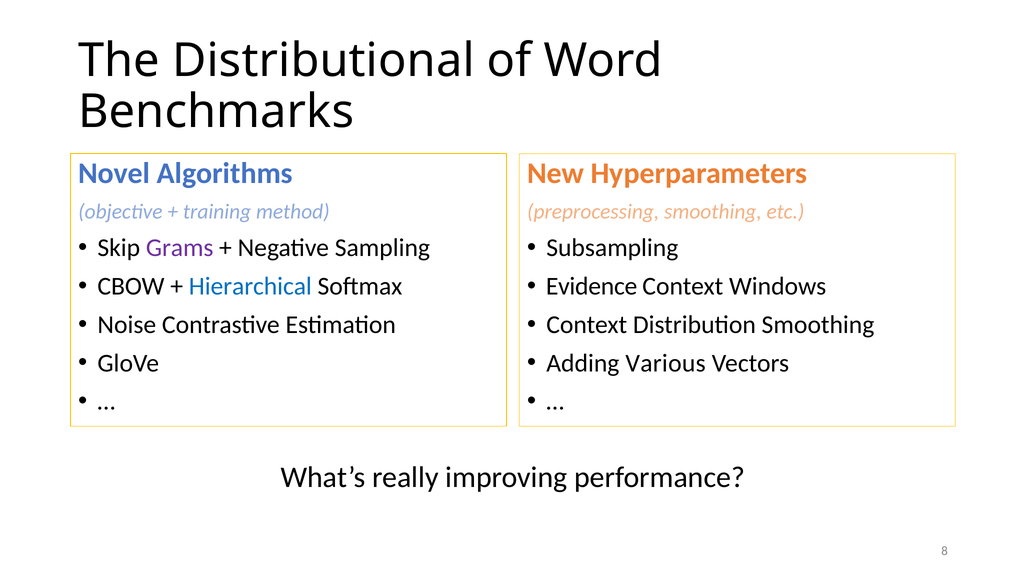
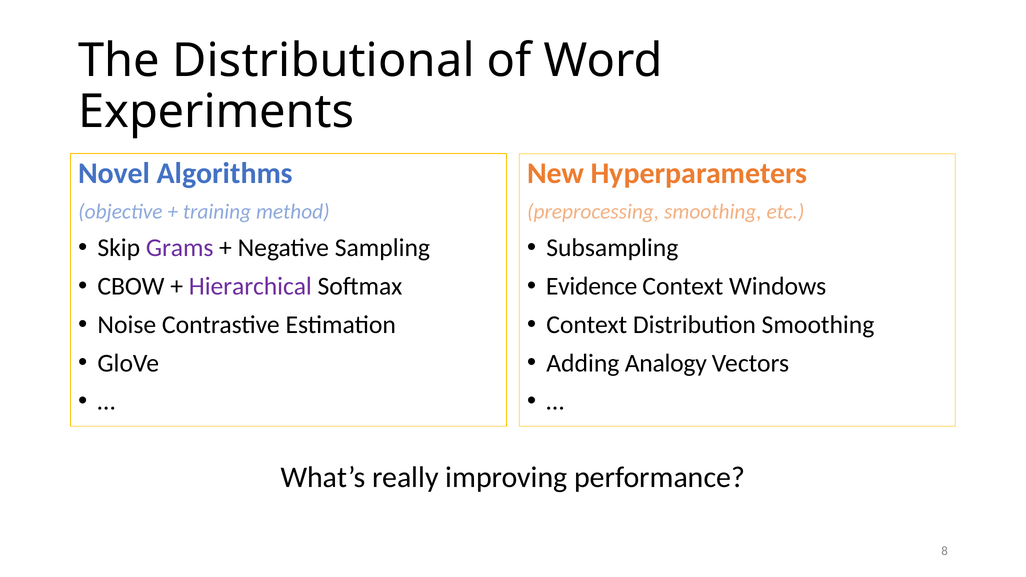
Benchmarks: Benchmarks -> Experiments (216, 112)
Hierarchical colour: blue -> purple (250, 286)
Various: Various -> Analogy (666, 363)
